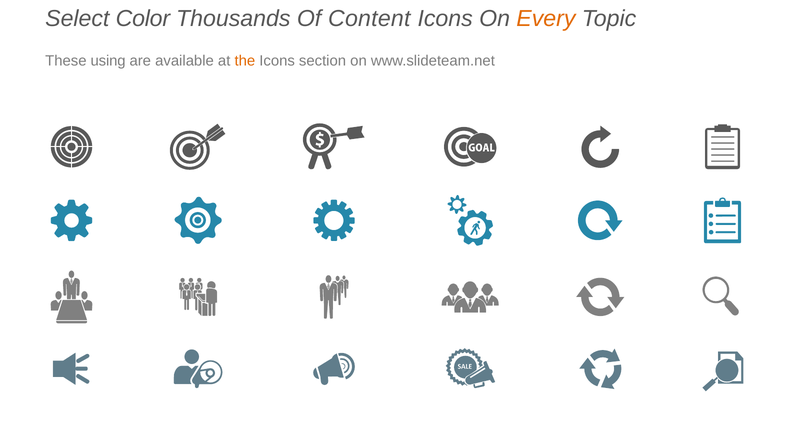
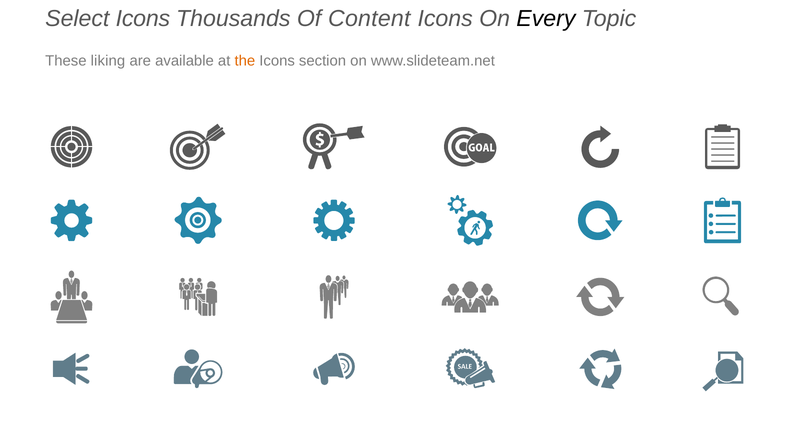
Select Color: Color -> Icons (143, 19)
Every colour: orange -> black (546, 19)
using: using -> liking (108, 61)
